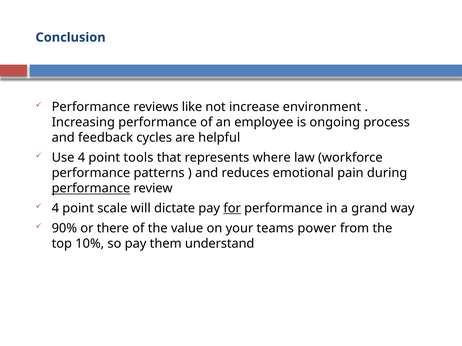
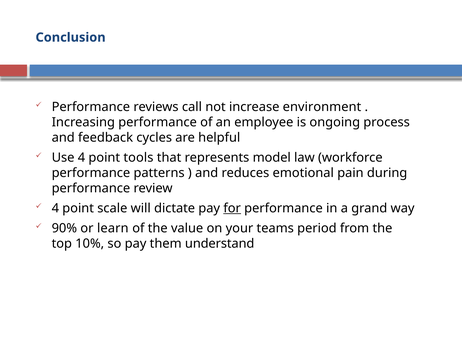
like: like -> call (192, 107)
where: where -> model (272, 158)
performance underline: present -> none (91, 189)
there: there -> learn (113, 228)
power: power -> period (317, 228)
